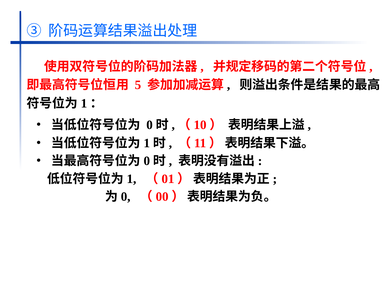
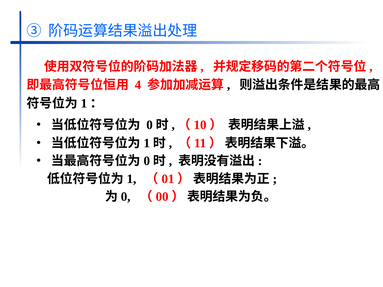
5: 5 -> 4 (138, 85)
